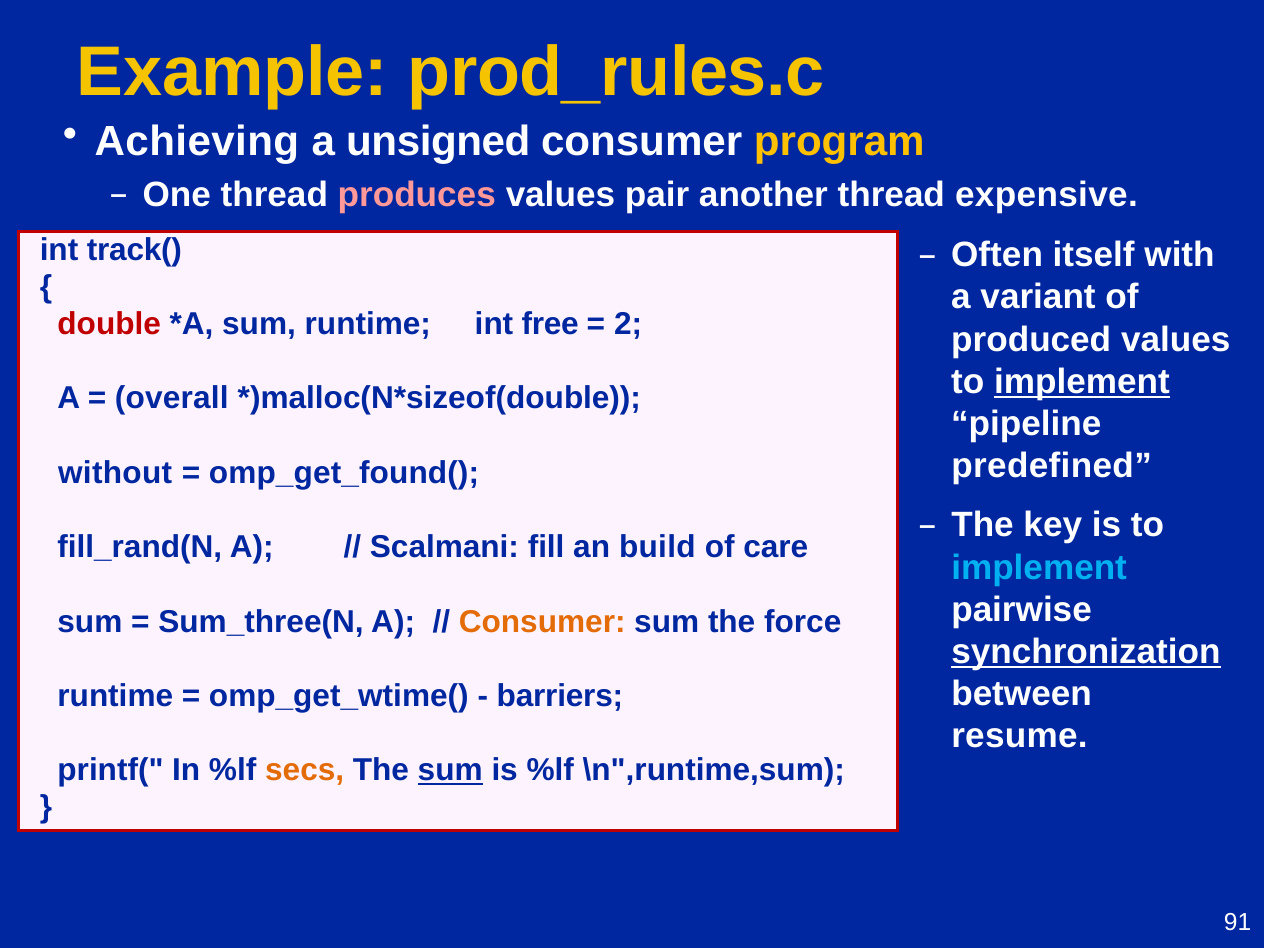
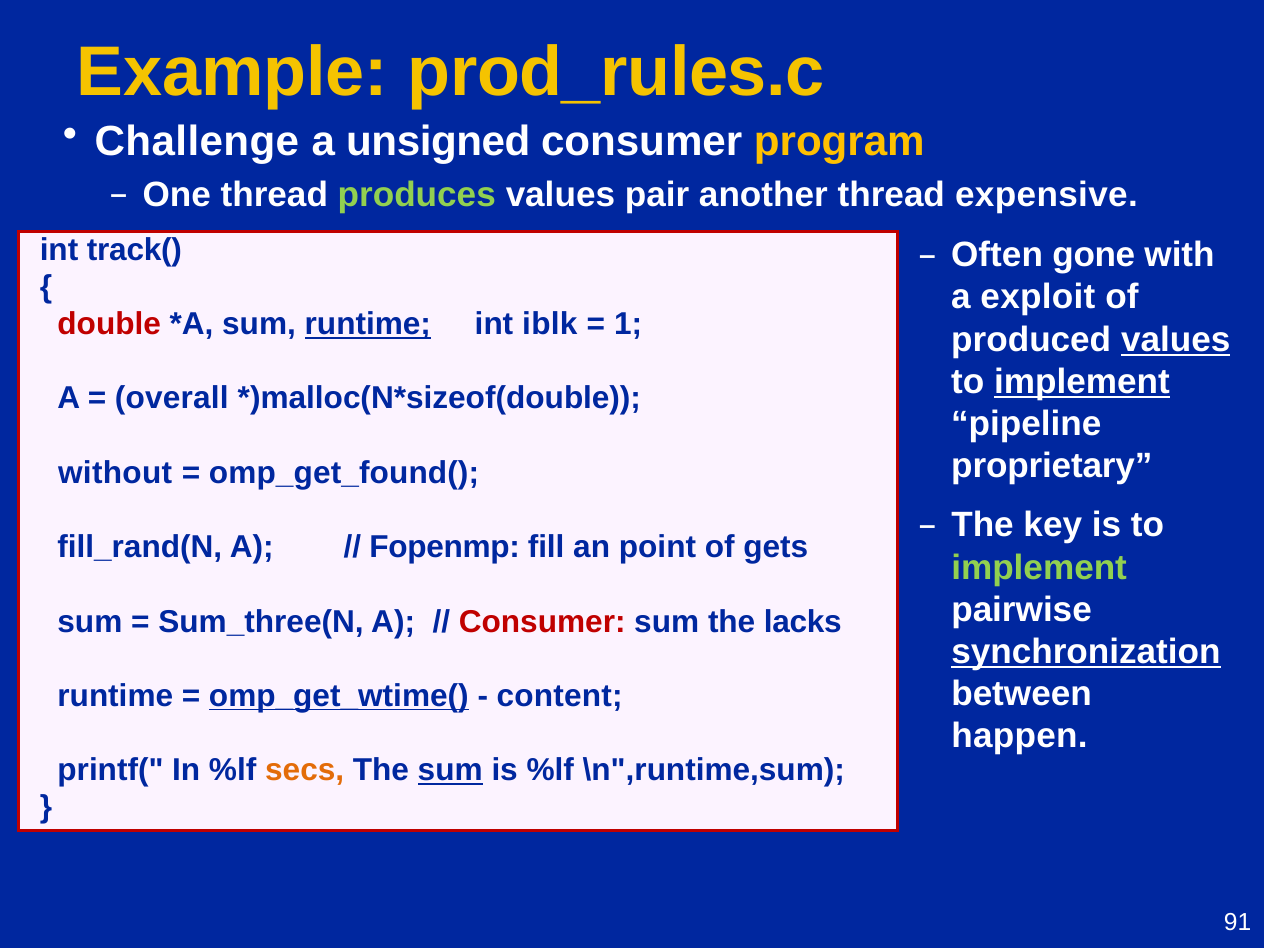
Achieving: Achieving -> Challenge (197, 142)
produces colour: pink -> light green (417, 195)
itself: itself -> gone (1094, 255)
variant: variant -> exploit (1038, 297)
runtime underline: none -> present (368, 324)
free: free -> iblk (550, 324)
2: 2 -> 1 (628, 324)
values underline: none -> present (1176, 340)
predefined: predefined -> proprietary (1052, 466)
Scalmani: Scalmani -> Fopenmp (445, 547)
build: build -> point (657, 547)
care: care -> gets (776, 547)
implement colour: light blue -> light green (1039, 567)
Consumer colour: orange -> red (542, 622)
force: force -> lacks (803, 622)
omp_get_wtime( underline: none -> present (339, 696)
barriers: barriers -> content (560, 696)
resume: resume -> happen (1019, 736)
